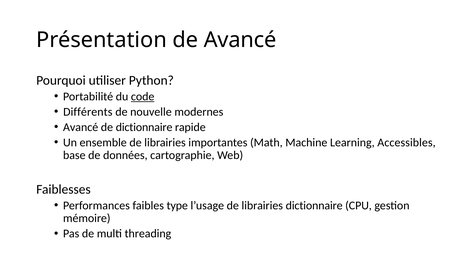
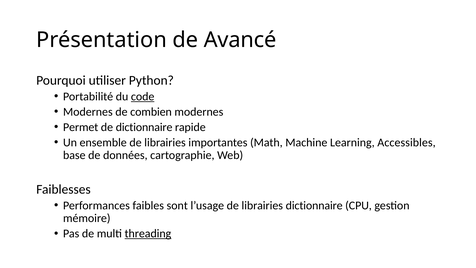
Différents: Différents -> Modernes (88, 112)
nouvelle: nouvelle -> combien (151, 112)
Avancé: Avancé -> Permet (81, 127)
type: type -> sont (177, 205)
threading underline: none -> present (148, 233)
